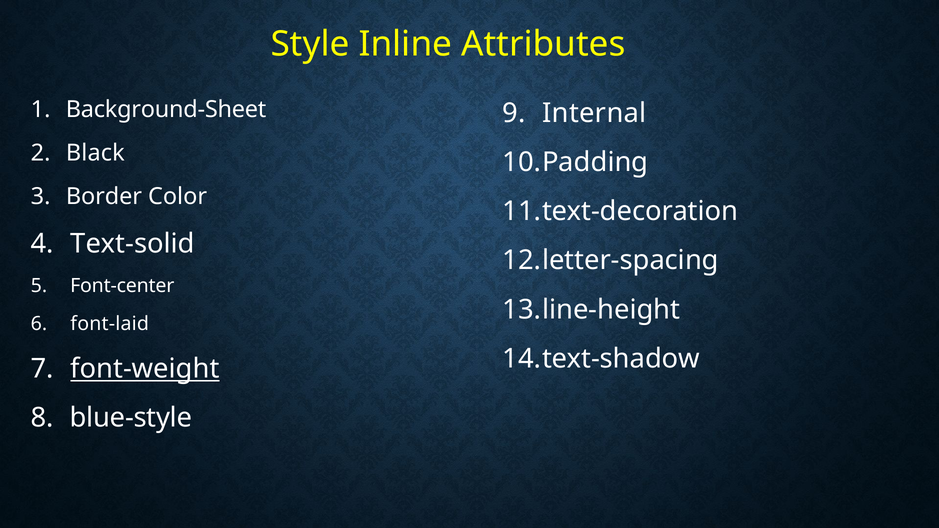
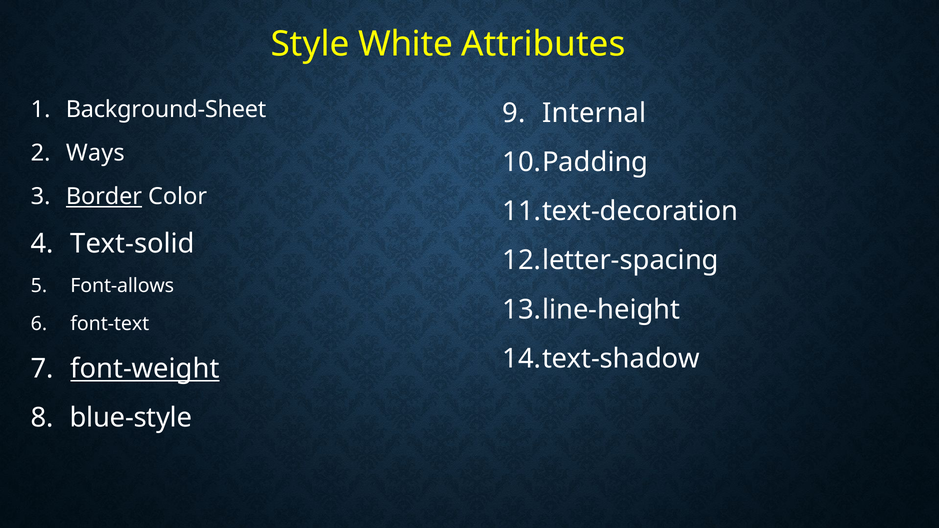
Inline: Inline -> White (406, 44)
Black: Black -> Ways (95, 153)
Border underline: none -> present (104, 197)
Font-center: Font-center -> Font-allows (122, 286)
font-laid: font-laid -> font-text (110, 324)
